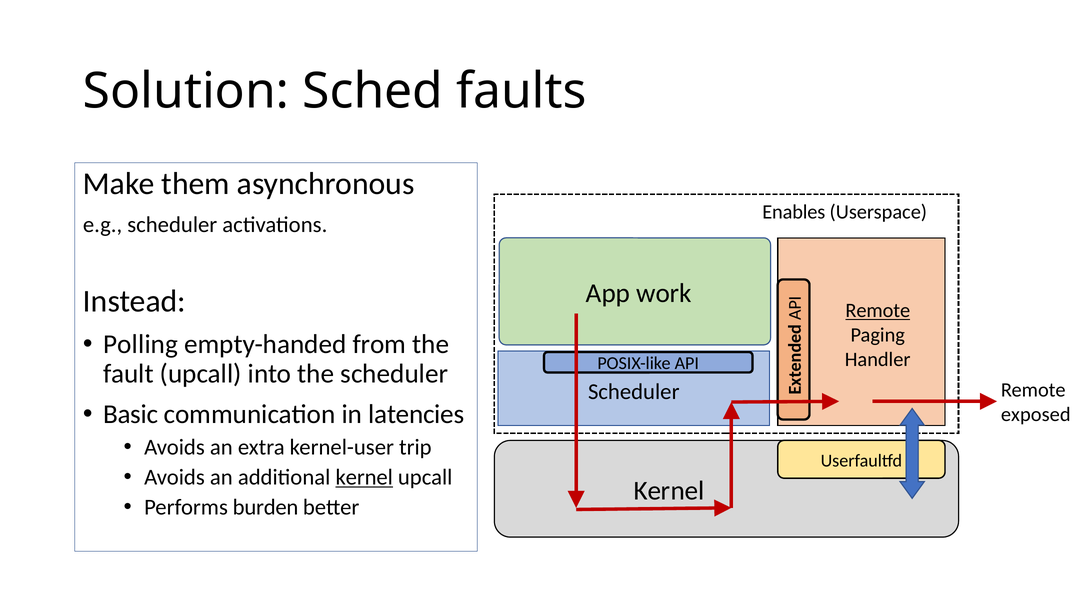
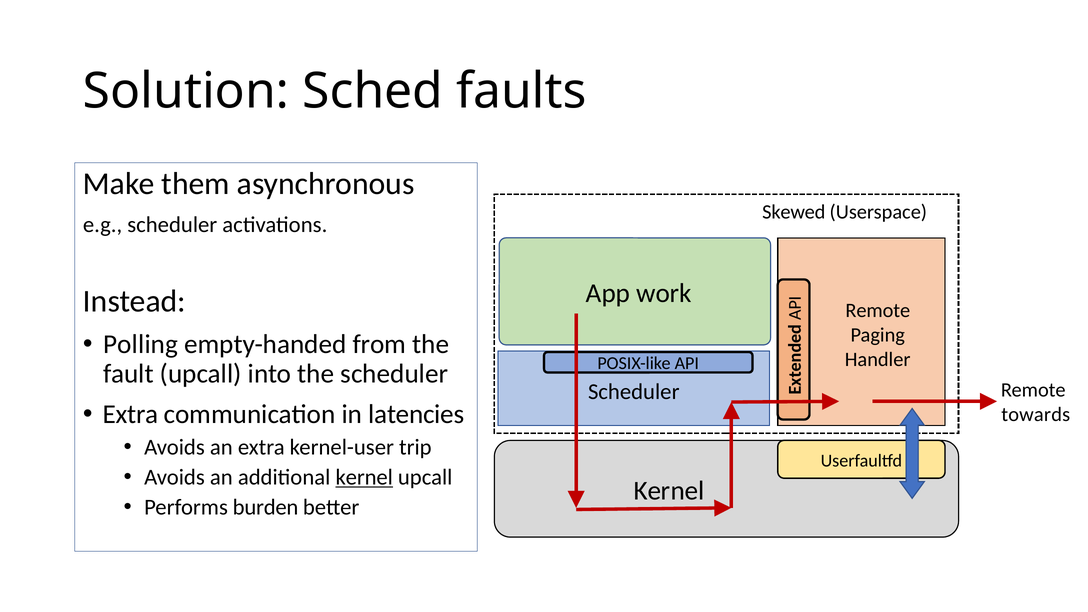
Enables: Enables -> Skewed (794, 212)
Remote underline: present -> none (878, 311)
Basic: Basic -> Extra (131, 414)
exposed: exposed -> towards (1036, 415)
